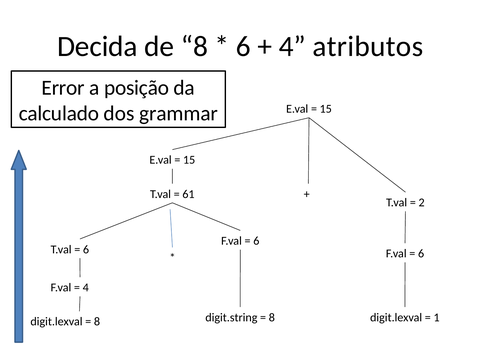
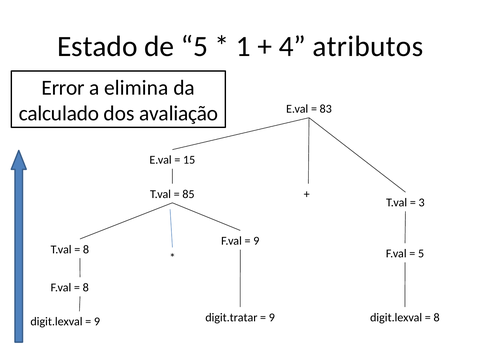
Decida: Decida -> Estado (97, 47)
de 8: 8 -> 5 (194, 47)
6: 6 -> 1 (243, 47)
posição: posição -> elimina (136, 88)
15: 15 -> 83 (326, 109)
grammar: grammar -> avaliação (179, 113)
61: 61 -> 85 (188, 194)
2: 2 -> 3 (422, 202)
6: 6 -> 9 (256, 241)
6: 6 -> 8 (86, 249)
6: 6 -> 5 (421, 253)
4: 4 -> 8 (86, 287)
digit.string: digit.string -> digit.tratar (231, 317)
8: 8 -> 9 (272, 317)
1: 1 -> 8 (437, 317)
8: 8 -> 9 (97, 321)
